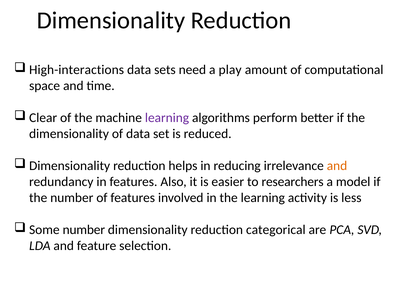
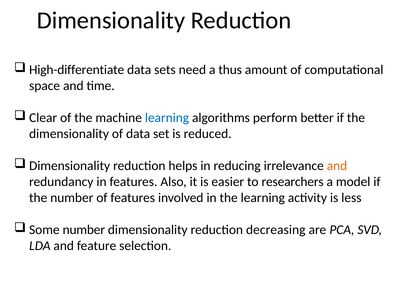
High-interactions: High-interactions -> High-differentiate (77, 70)
play: play -> thus (230, 70)
learning colour: purple -> blue (167, 118)
categorical: categorical -> decreasing (276, 230)
